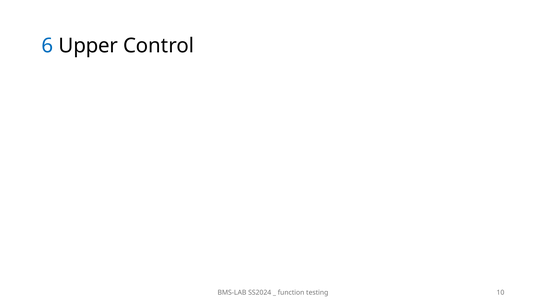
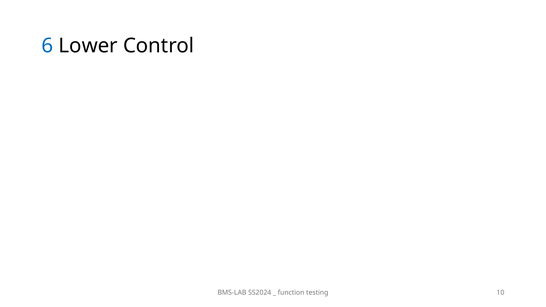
Upper: Upper -> Lower (88, 46)
